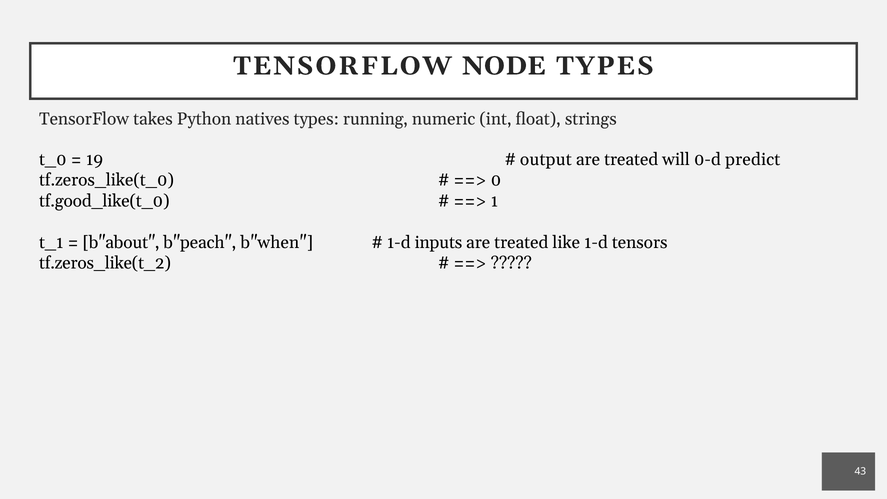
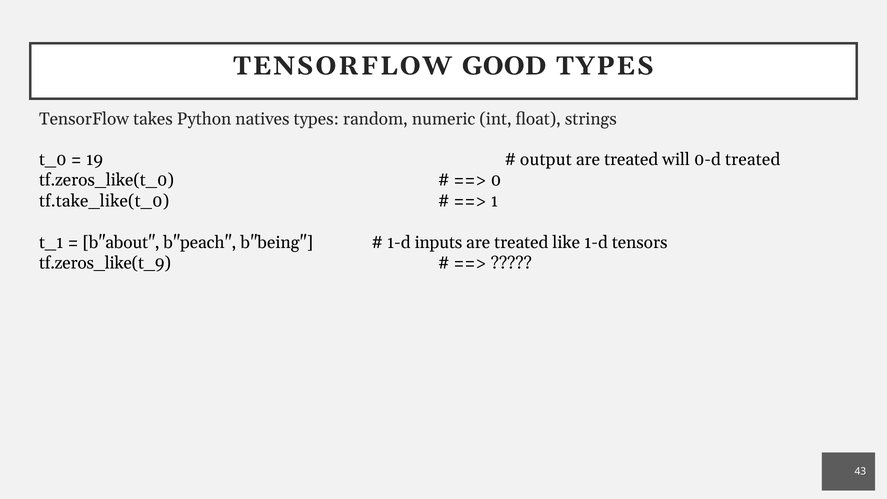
NODE: NODE -> GOOD (504, 66)
running: running -> random (375, 119)
0-d predict: predict -> treated (753, 160)
tf.good_like(t_0: tf.good_like(t_0 -> tf.take_like(t_0 (104, 201)
b"when: b"when -> b"being (277, 242)
tf.zeros_like(t_2: tf.zeros_like(t_2 -> tf.zeros_like(t_9 (105, 263)
